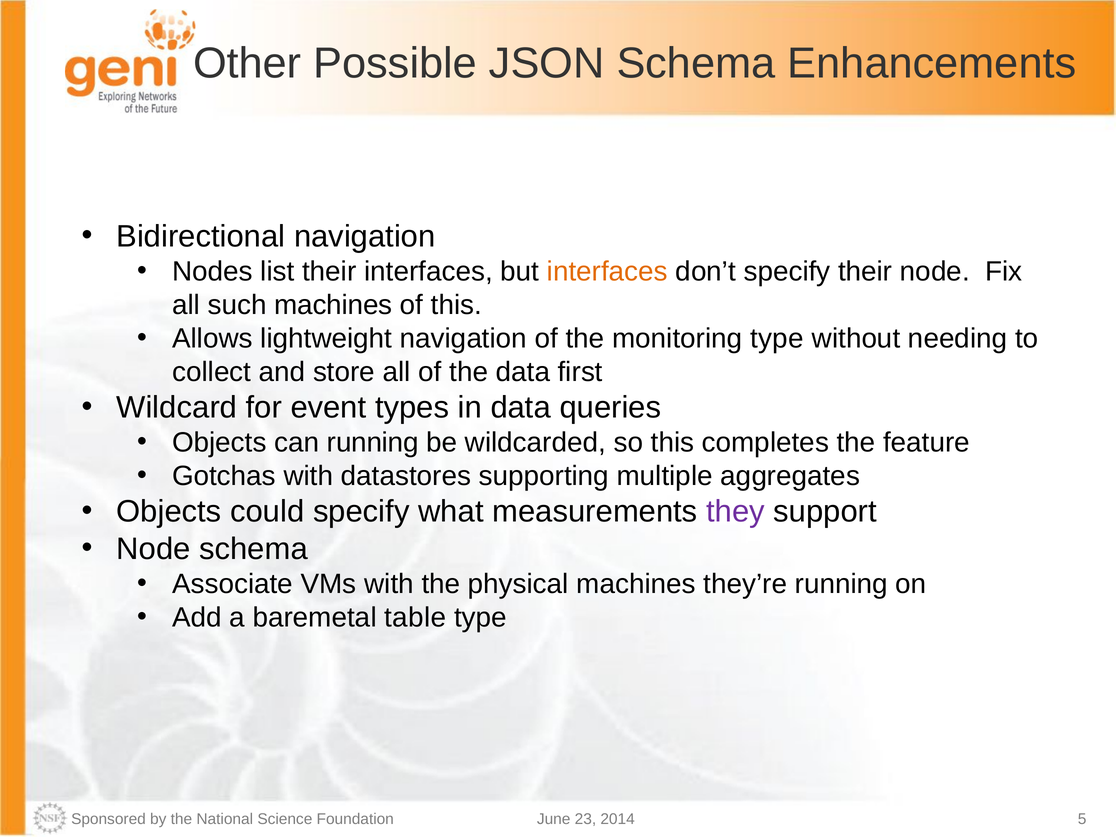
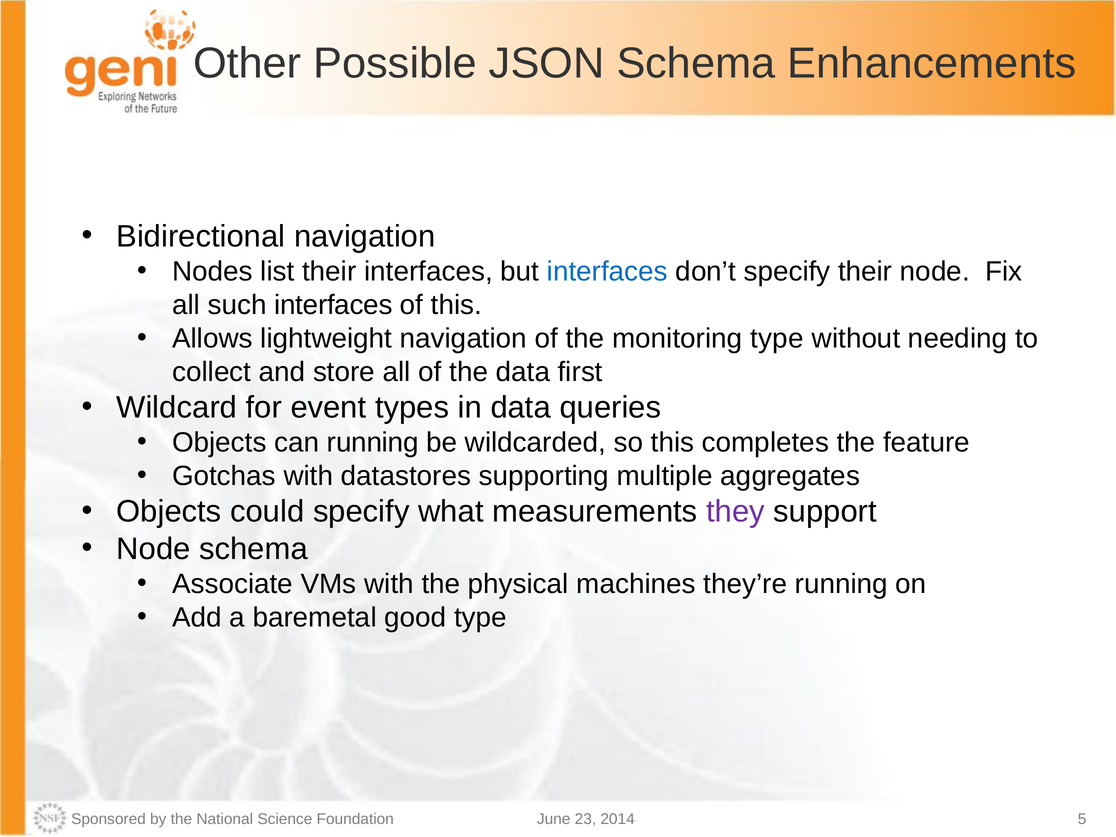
interfaces colour: orange -> blue (607, 272)
such machines: machines -> interfaces (333, 305)
table: table -> good (415, 618)
